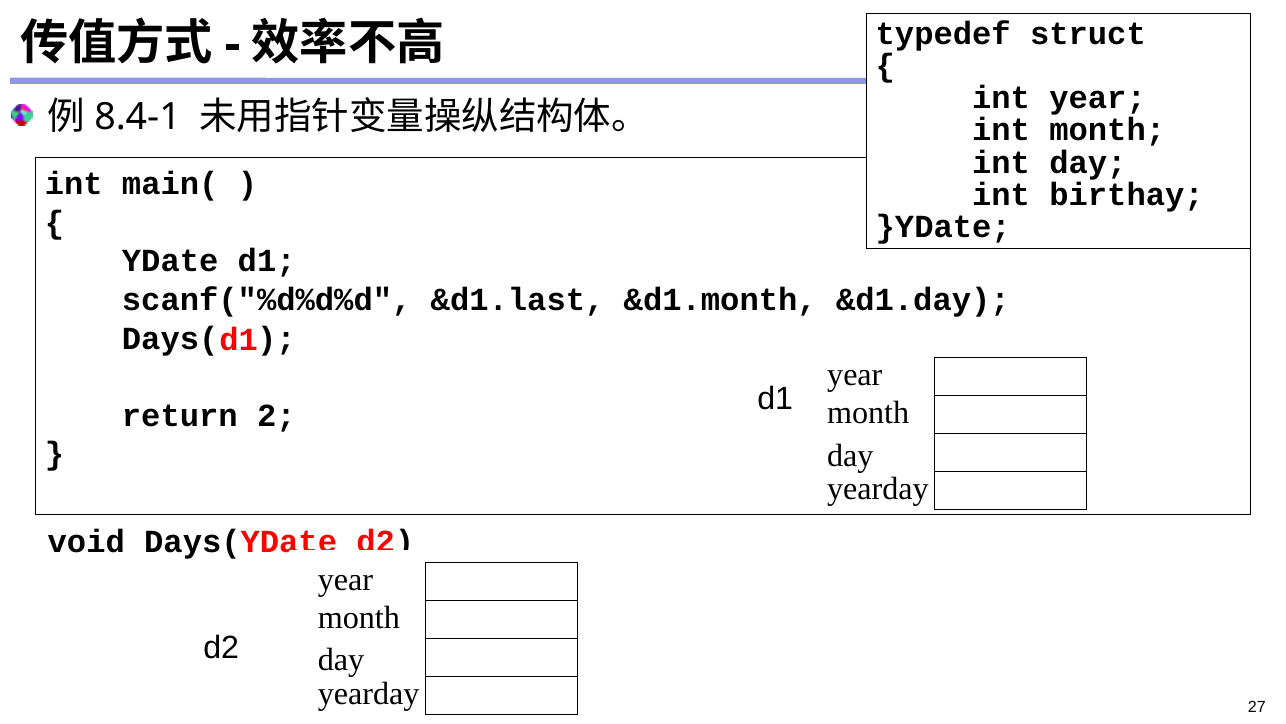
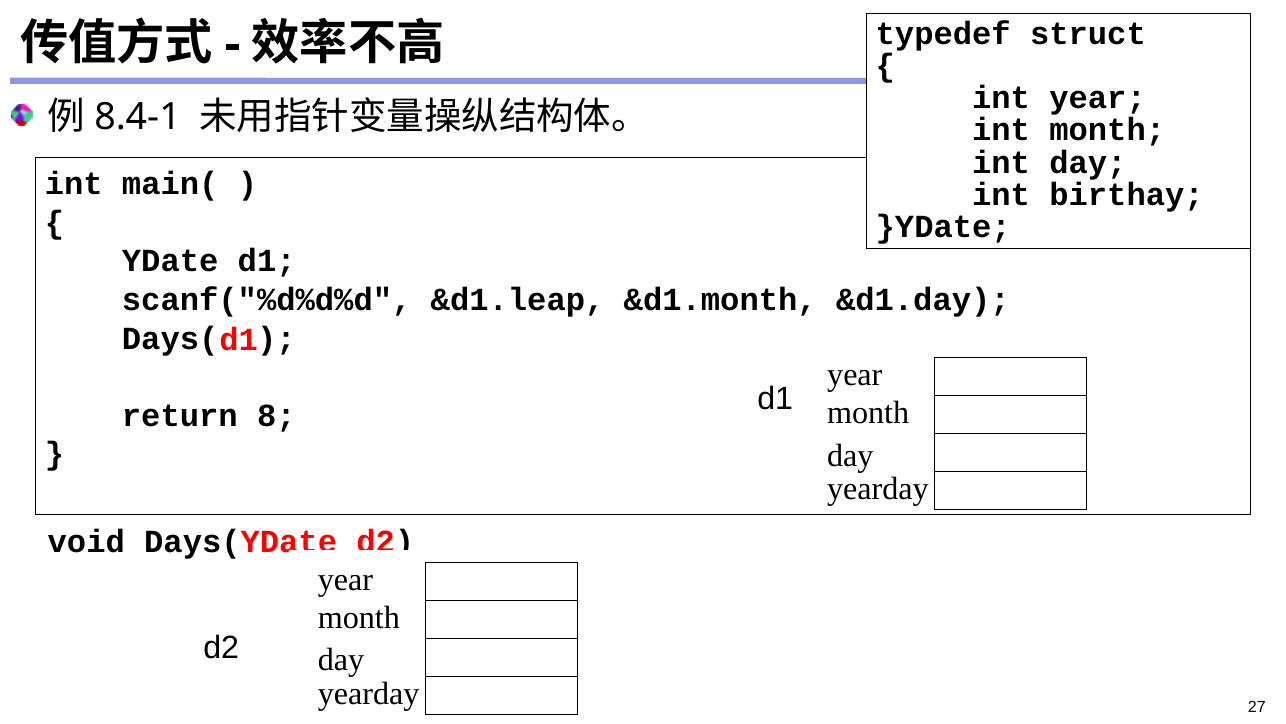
&d1.last: &d1.last -> &d1.leap (518, 300)
2: 2 -> 8 (276, 415)
